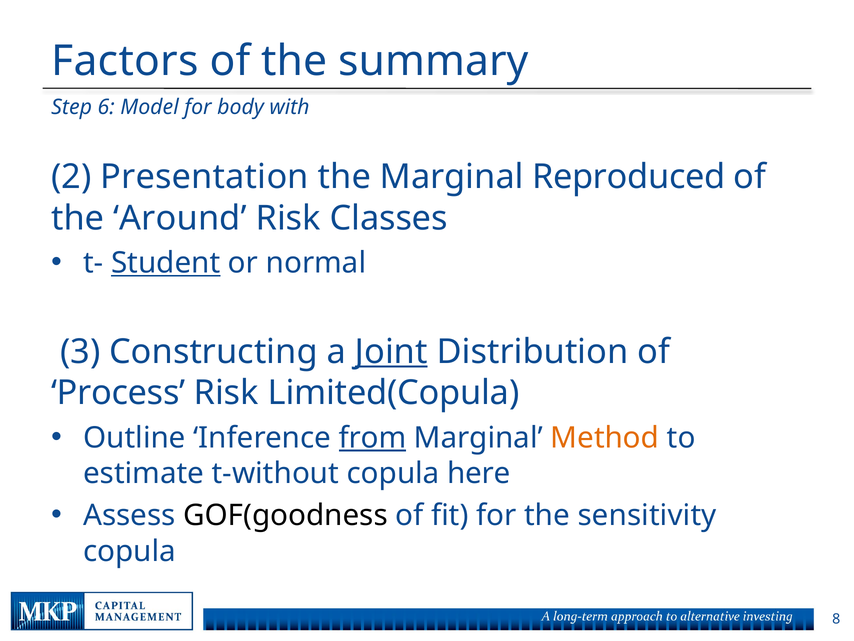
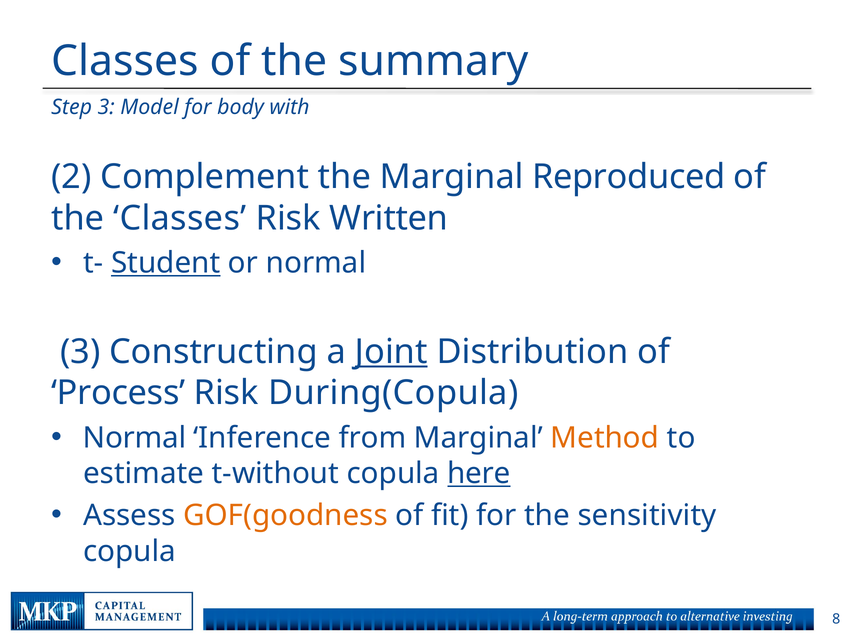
Factors: Factors -> Classes (125, 61)
Step 6: 6 -> 3 (106, 107)
Presentation: Presentation -> Complement (205, 177)
the Around: Around -> Classes (180, 218)
Classes: Classes -> Written (389, 218)
Limited(Copula: Limited(Copula -> During(Copula (393, 393)
Outline: Outline -> Normal (135, 437)
from underline: present -> none (373, 437)
here underline: none -> present (479, 473)
GOF(goodness colour: black -> orange (285, 515)
